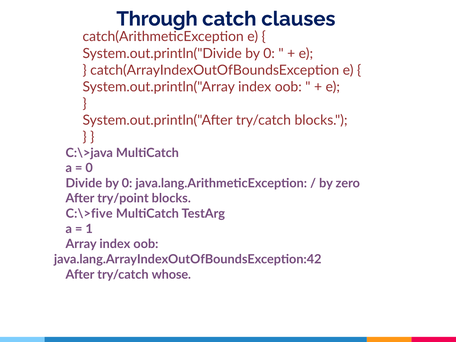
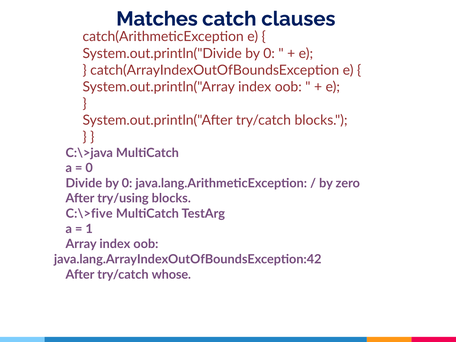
Through: Through -> Matches (157, 19)
try/point: try/point -> try/using (123, 198)
